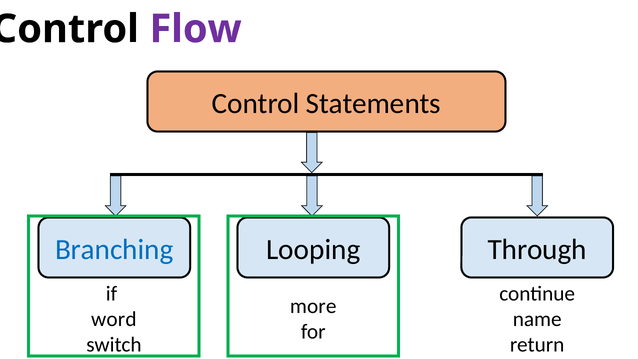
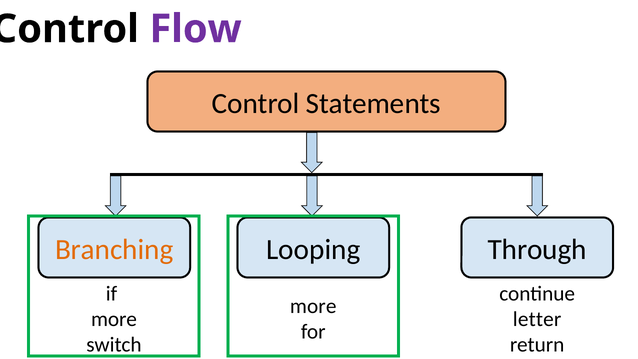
Branching colour: blue -> orange (114, 249)
word: word -> more (114, 319)
name: name -> letter (537, 319)
